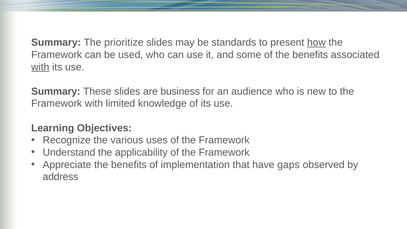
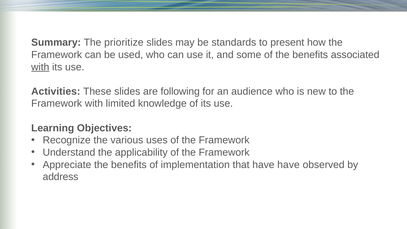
how underline: present -> none (316, 43)
Summary: Summary -> Activities (56, 91)
business: business -> following (180, 91)
have gaps: gaps -> have (289, 165)
